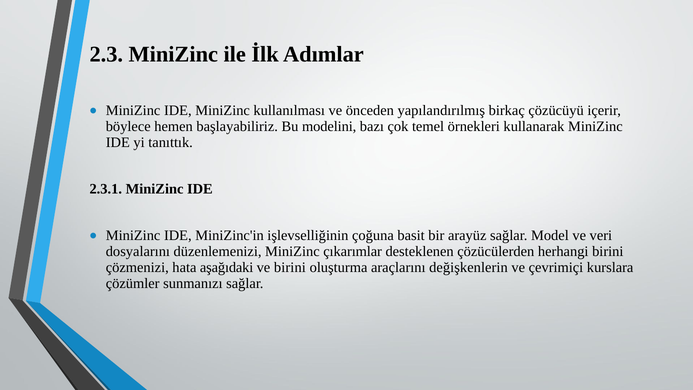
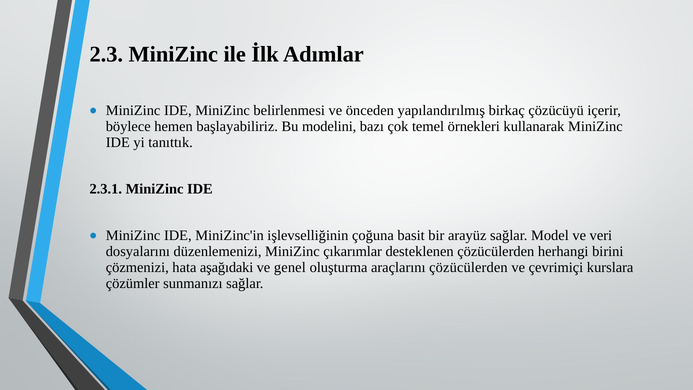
kullanılması: kullanılması -> belirlenmesi (289, 110)
ve birini: birini -> genel (290, 268)
araçlarını değişkenlerin: değişkenlerin -> çözücülerden (468, 268)
